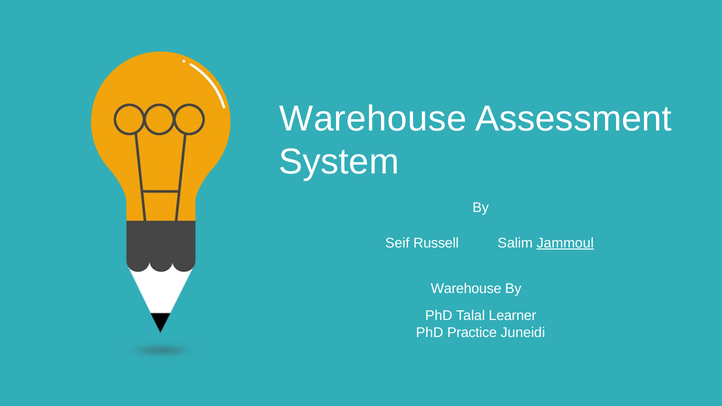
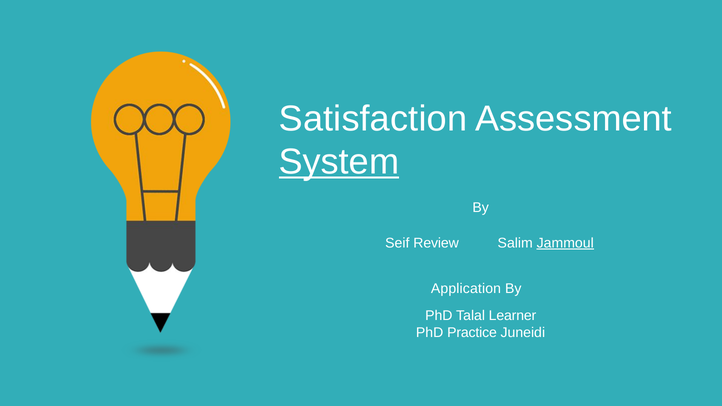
Warehouse: Warehouse -> Satisfaction (373, 119)
System underline: none -> present (339, 162)
Russell: Russell -> Review (436, 243)
Warehouse: Warehouse -> Application (466, 289)
